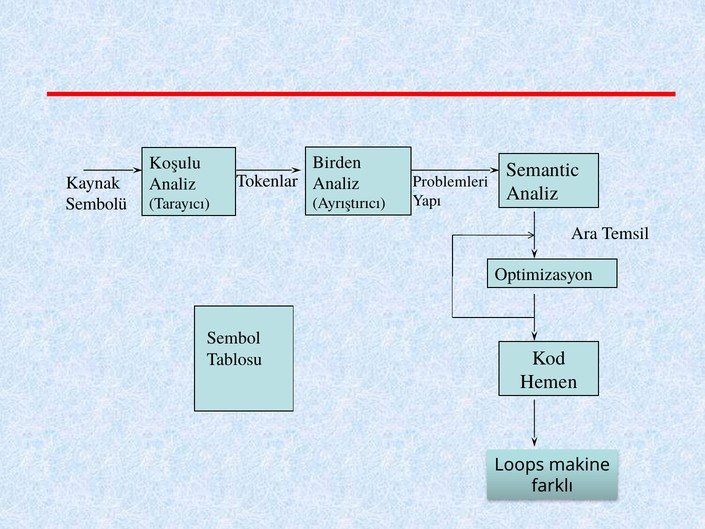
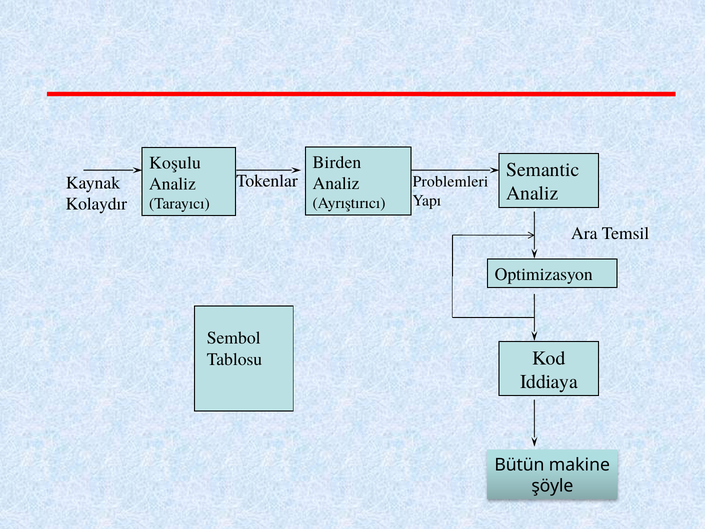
Sembolü: Sembolü -> Kolaydır (96, 204)
Hemen: Hemen -> Iddiaya (549, 381)
Loops: Loops -> Bütün (519, 465)
farklı: farklı -> şöyle (552, 486)
